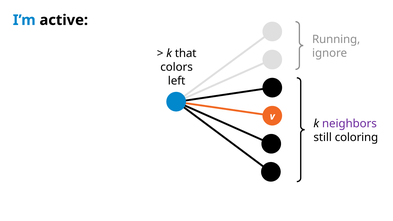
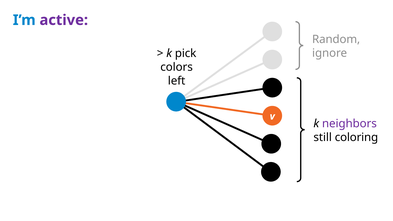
active colour: black -> purple (64, 20)
Running: Running -> Random (336, 39)
that: that -> pick (186, 53)
